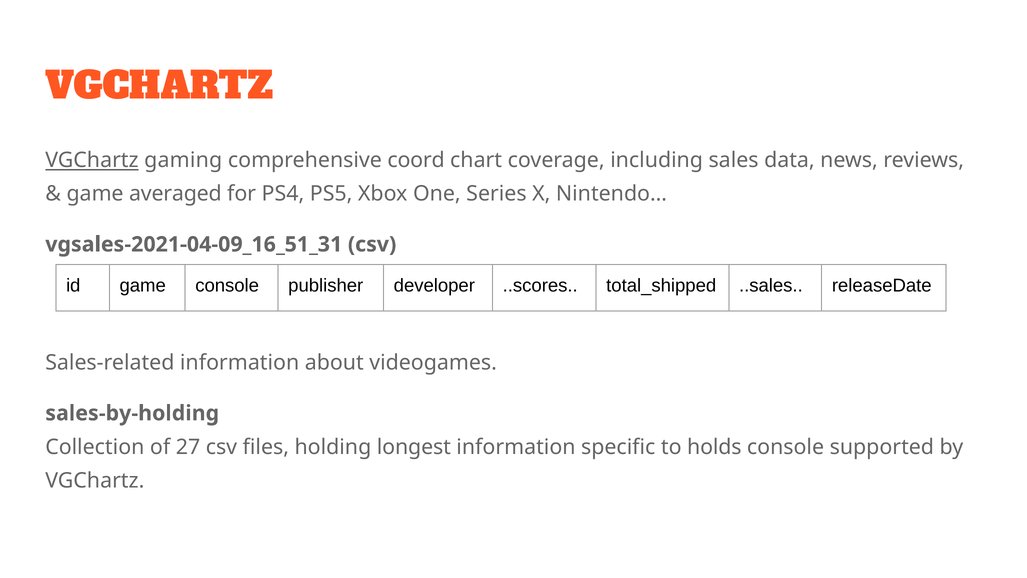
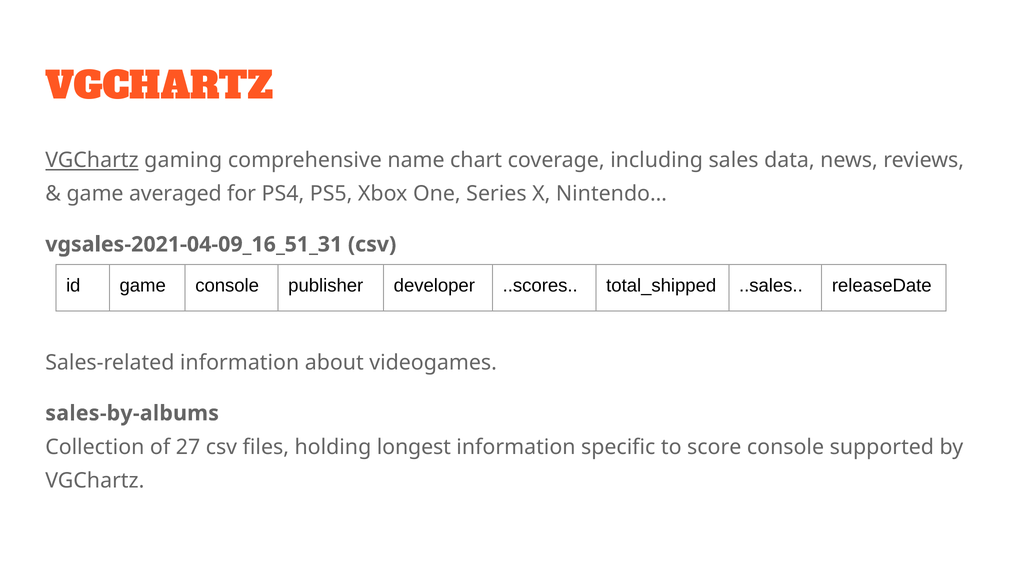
coord: coord -> name (416, 160)
sales-by-holding: sales-by-holding -> sales-by-albums (132, 413)
holds: holds -> score (714, 447)
